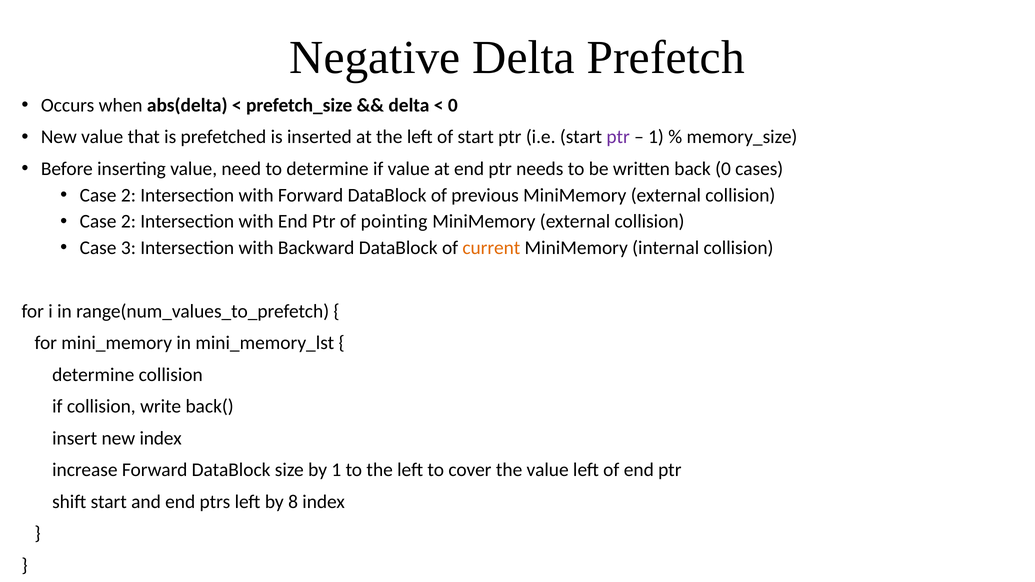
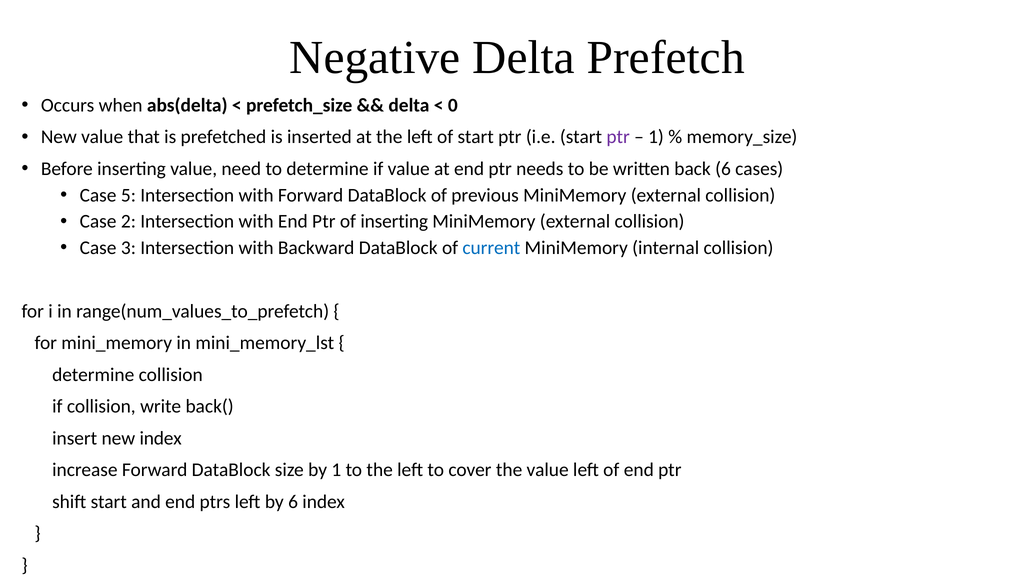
back 0: 0 -> 6 (723, 169)
2: 2 -> 5 (128, 195)
of pointing: pointing -> inserting (394, 222)
current colour: orange -> blue (491, 248)
by 8: 8 -> 6 (293, 502)
